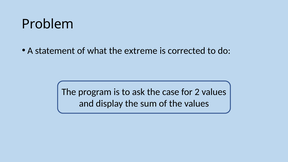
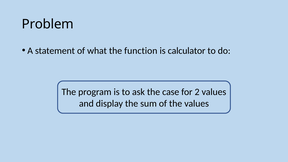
extreme: extreme -> function (141, 51)
corrected: corrected -> calculator (187, 51)
